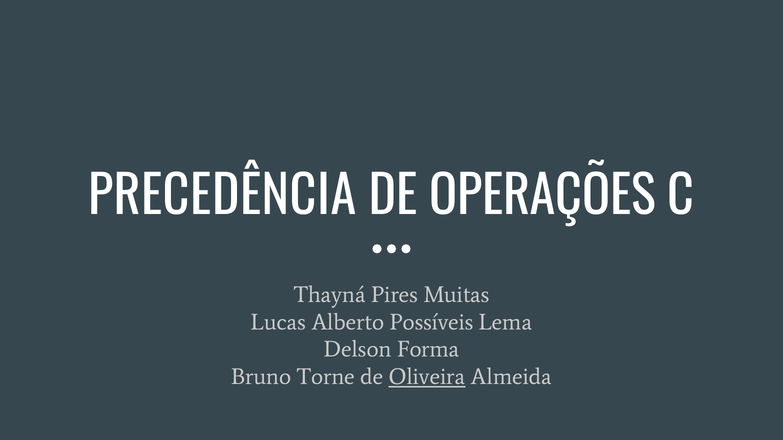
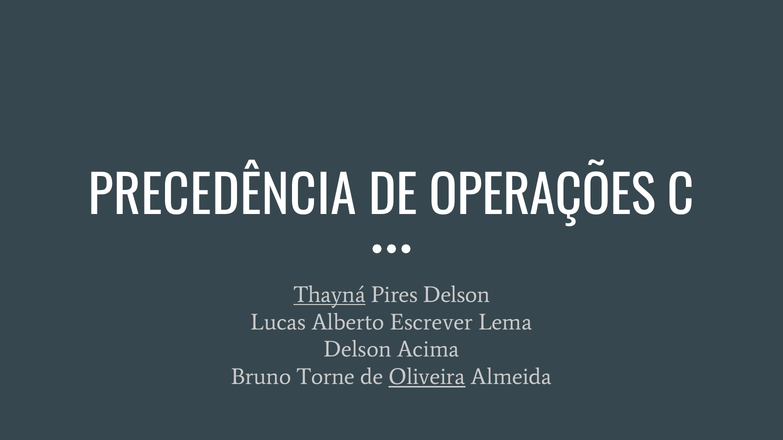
Thayná underline: none -> present (330, 295)
Pires Muitas: Muitas -> Delson (457, 295)
Possíveis: Possíveis -> Escrever (432, 322)
Forma: Forma -> Acima (428, 350)
